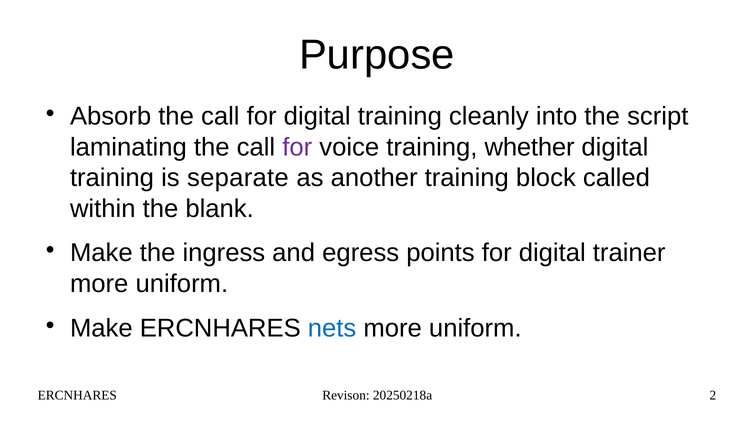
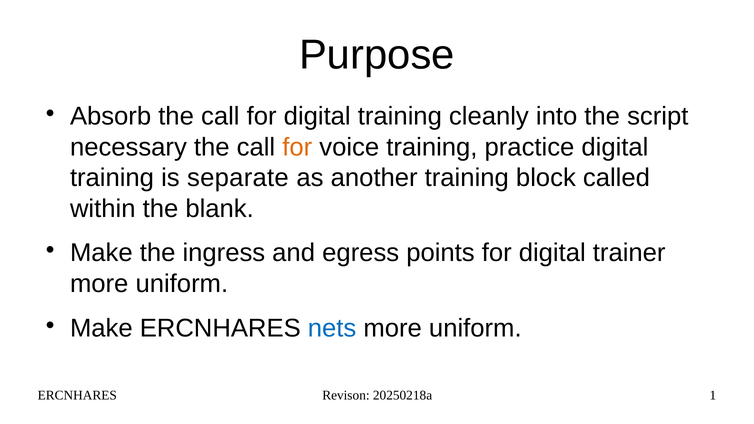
laminating: laminating -> necessary (128, 147)
for colour: purple -> orange (297, 147)
whether: whether -> practice (529, 147)
2: 2 -> 1 (713, 395)
